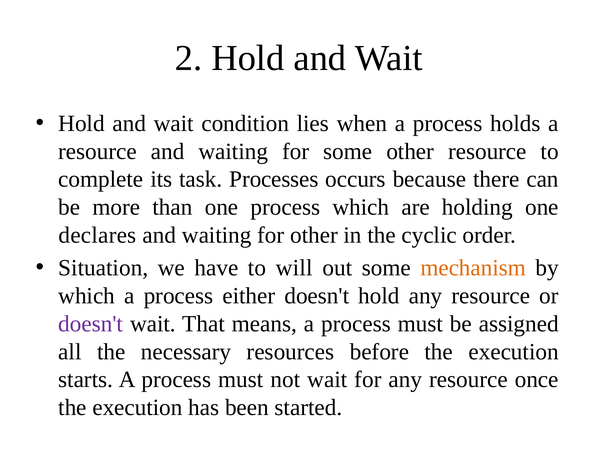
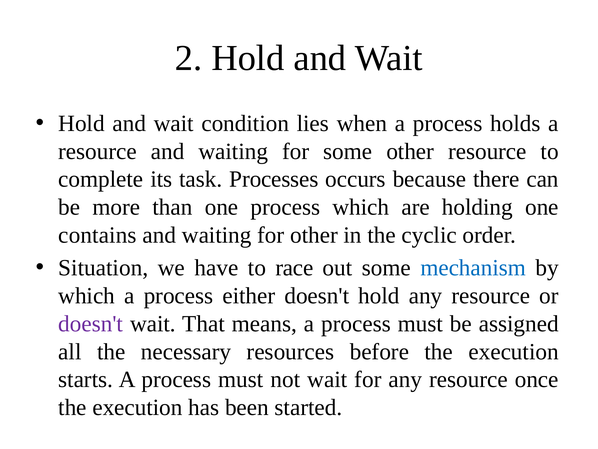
declares: declares -> contains (98, 235)
will: will -> race (294, 267)
mechanism colour: orange -> blue (473, 267)
